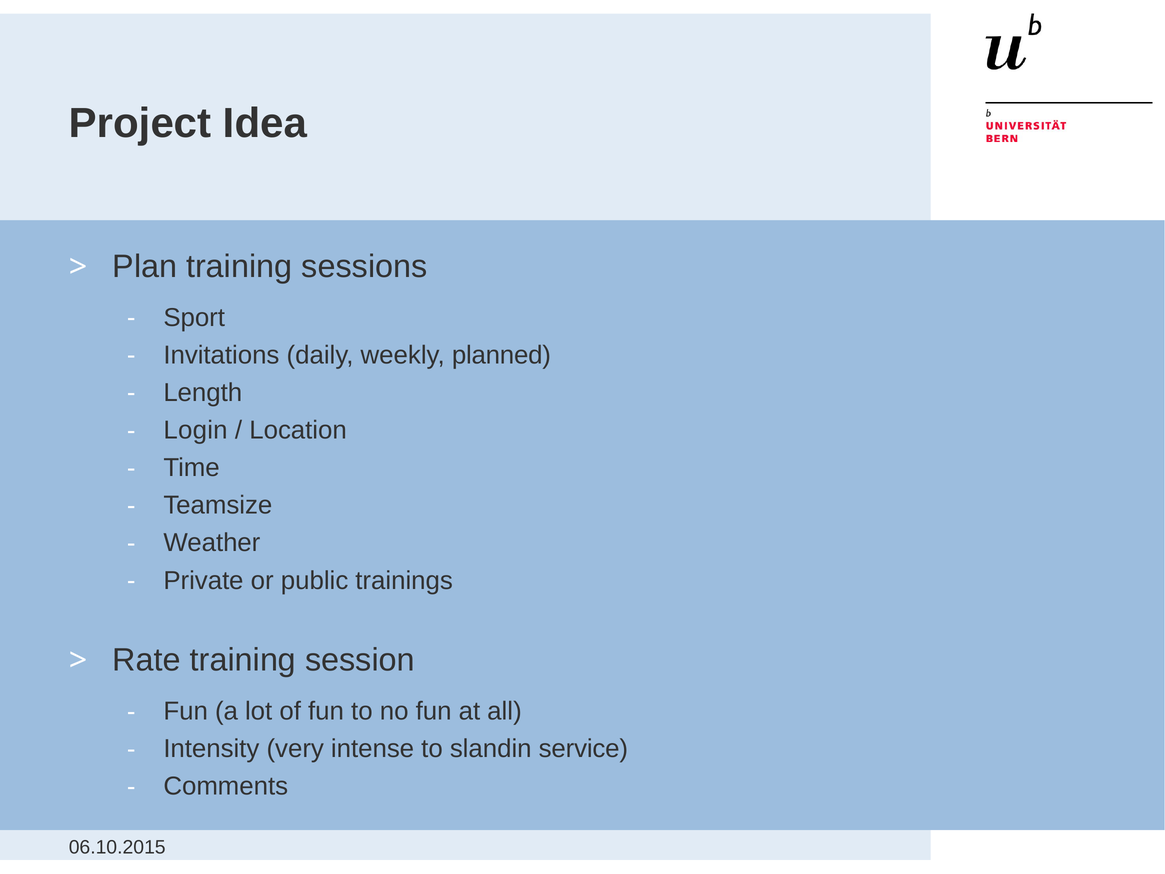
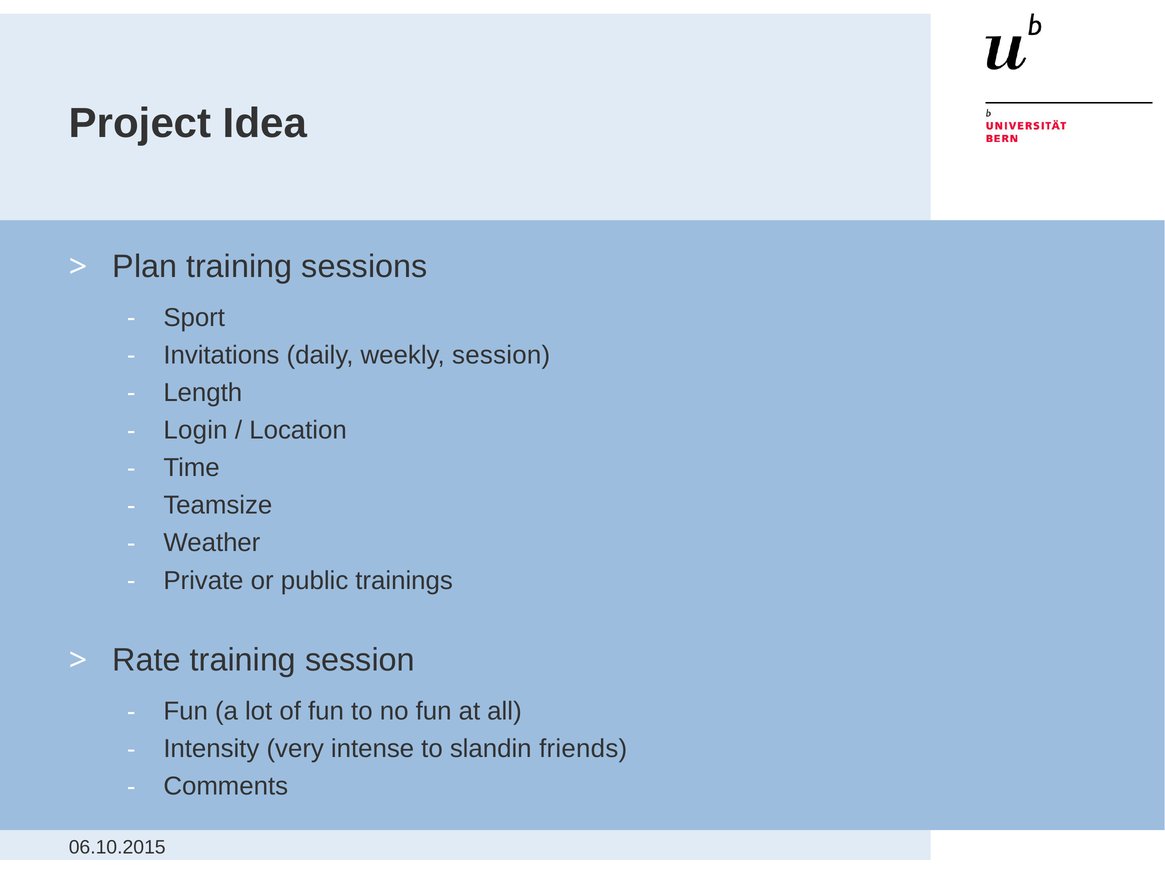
weekly planned: planned -> session (501, 355)
service: service -> friends (583, 749)
